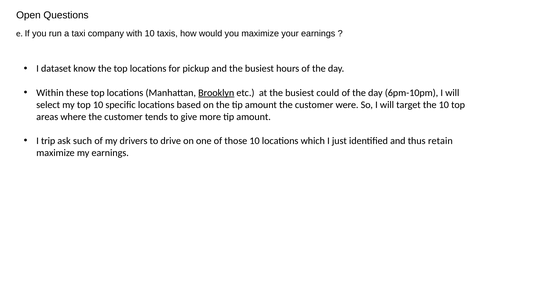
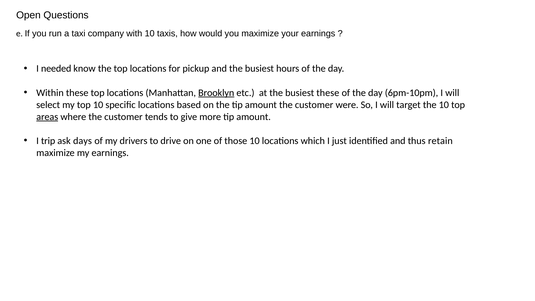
dataset: dataset -> needed (56, 69)
busiest could: could -> these (328, 93)
areas underline: none -> present (47, 117)
such: such -> days (83, 141)
